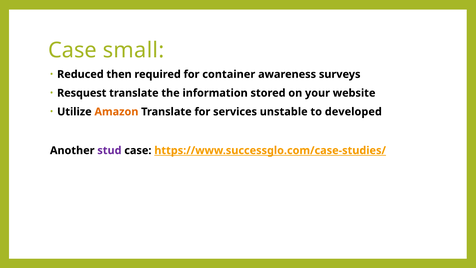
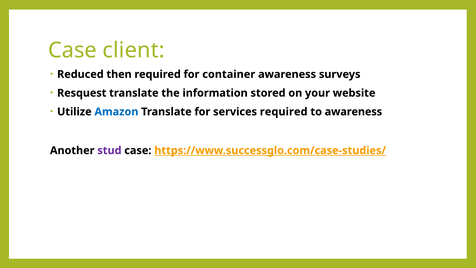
small: small -> client (134, 50)
Amazon colour: orange -> blue (116, 112)
services unstable: unstable -> required (284, 112)
to developed: developed -> awareness (353, 112)
